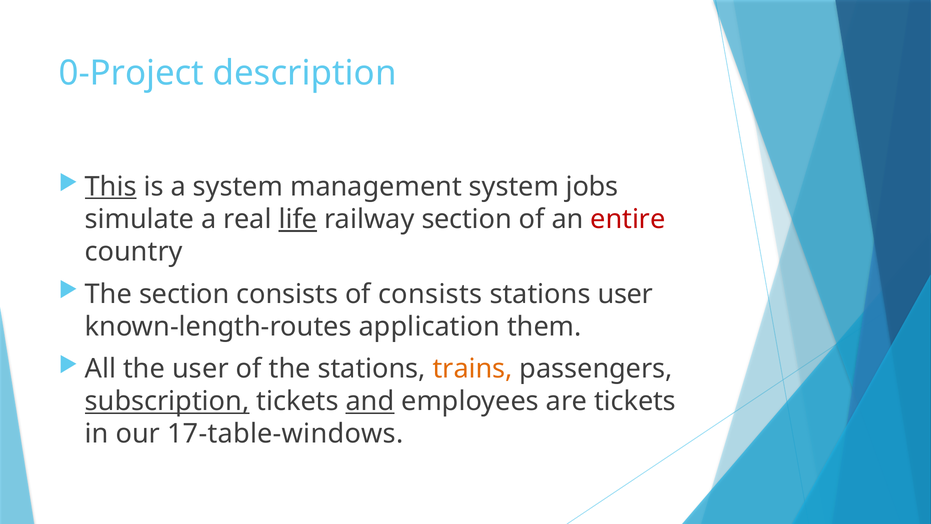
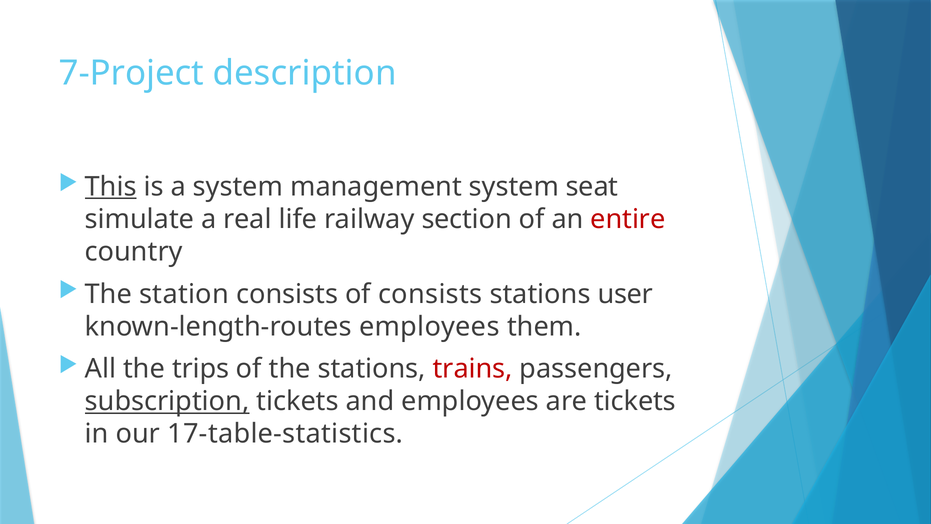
0-Project: 0-Project -> 7-Project (131, 73)
jobs: jobs -> seat (592, 187)
life underline: present -> none (298, 219)
The section: section -> station (184, 294)
known-length-routes application: application -> employees (429, 326)
the user: user -> trips (201, 369)
trains colour: orange -> red (473, 369)
and underline: present -> none (370, 401)
17-table-windows: 17-table-windows -> 17-table-statistics (285, 434)
